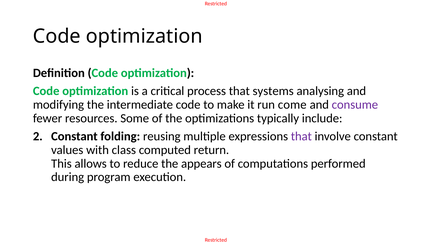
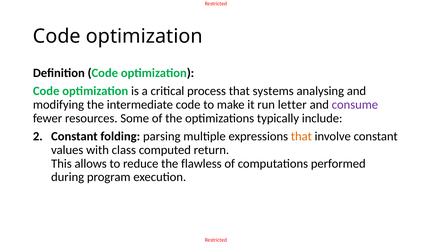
come: come -> letter (292, 105)
reusing: reusing -> parsing (162, 136)
that colour: purple -> orange (301, 136)
appears: appears -> flawless (201, 164)
